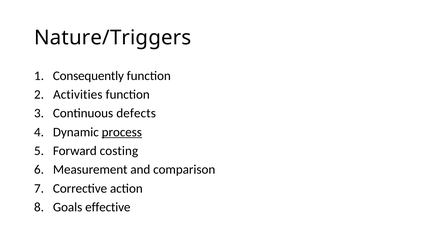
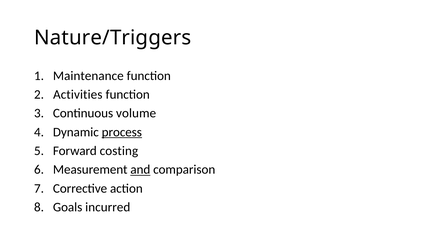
Consequently: Consequently -> Maintenance (88, 76)
defects: defects -> volume (136, 113)
and underline: none -> present (140, 169)
effective: effective -> incurred (108, 207)
